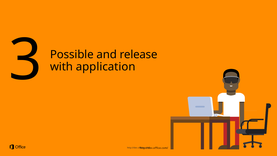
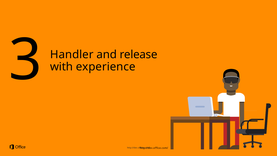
Possible: Possible -> Handler (72, 54)
application: application -> experience (106, 67)
